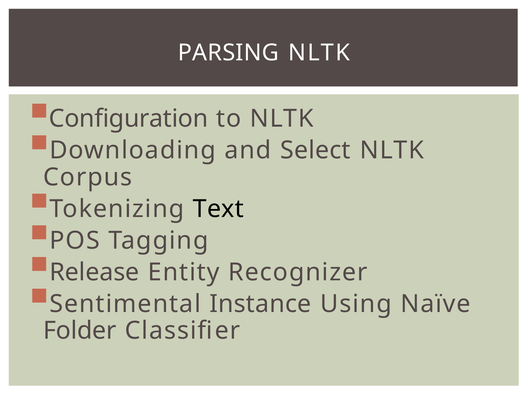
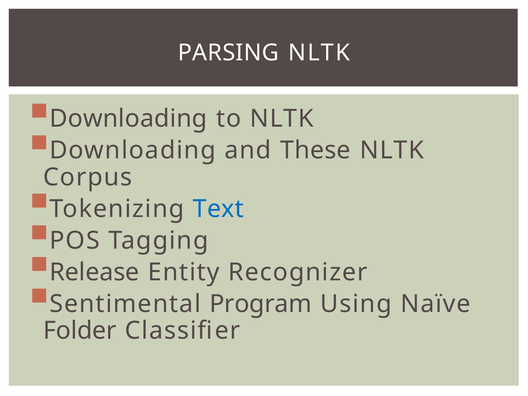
Configuration: Configuration -> Downloading (128, 119)
Select: Select -> These (315, 150)
Text colour: black -> blue (218, 209)
Instance: Instance -> Program (261, 304)
